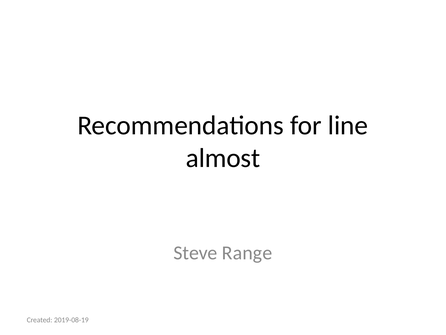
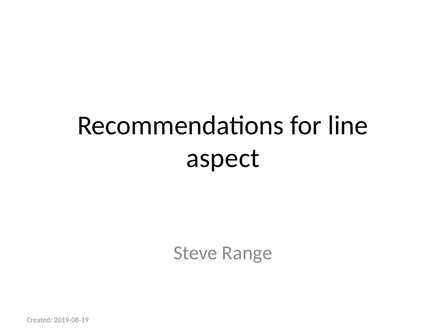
almost: almost -> aspect (223, 158)
